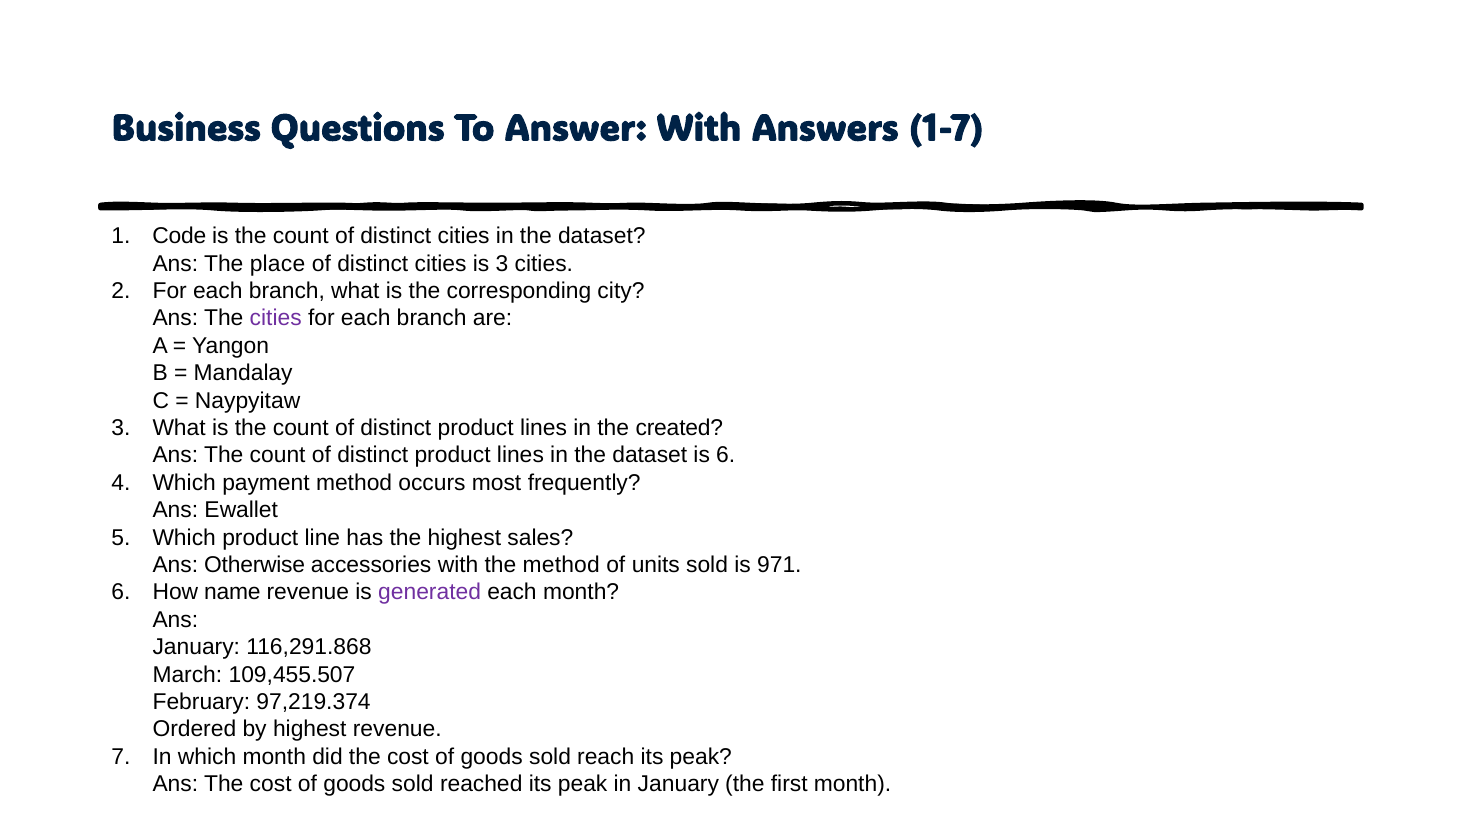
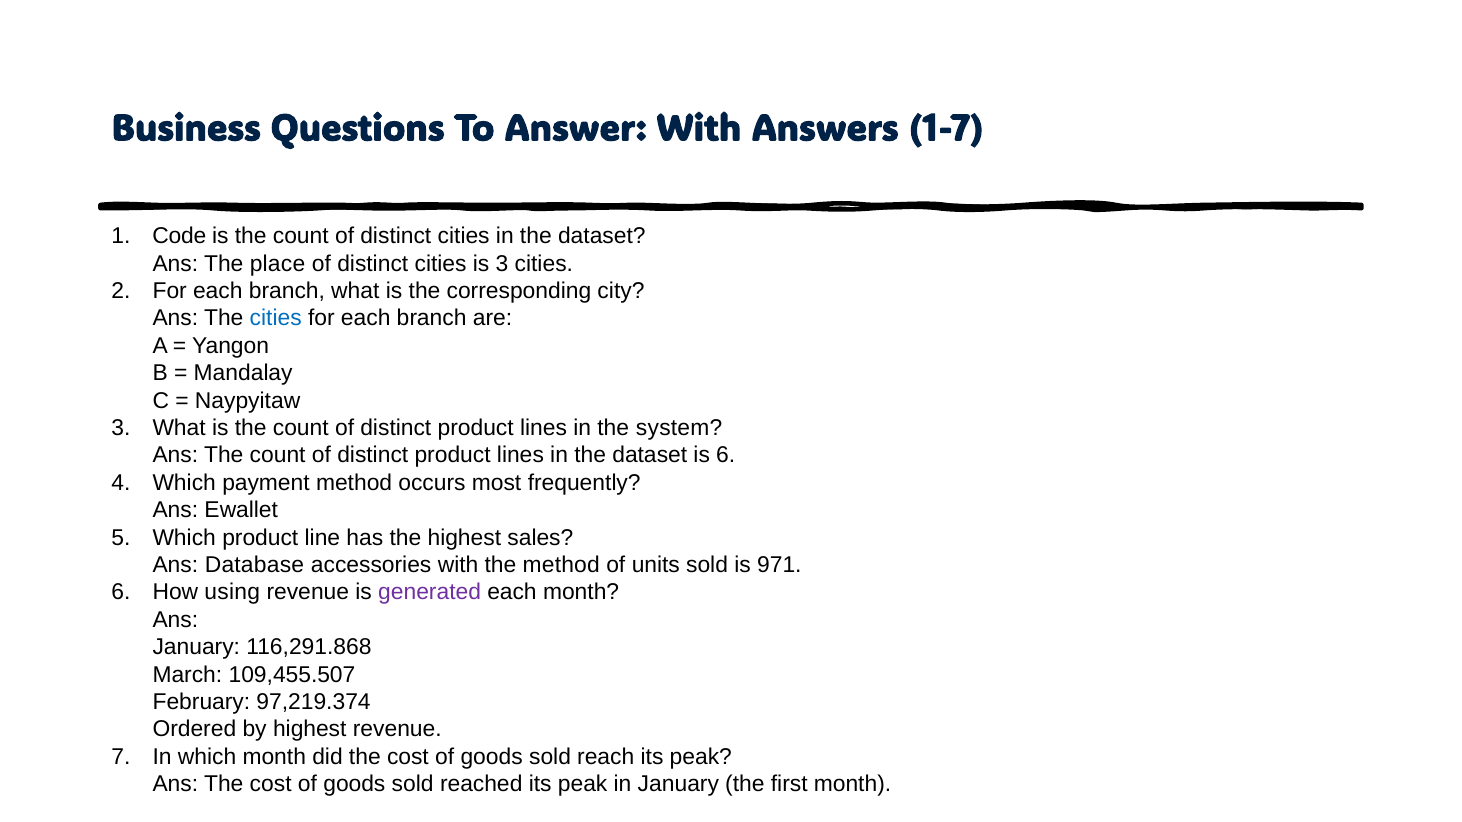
cities colour: purple -> blue (276, 319)
created: created -> system (679, 428)
Otherwise: Otherwise -> Database (254, 565)
name: name -> using (232, 593)
